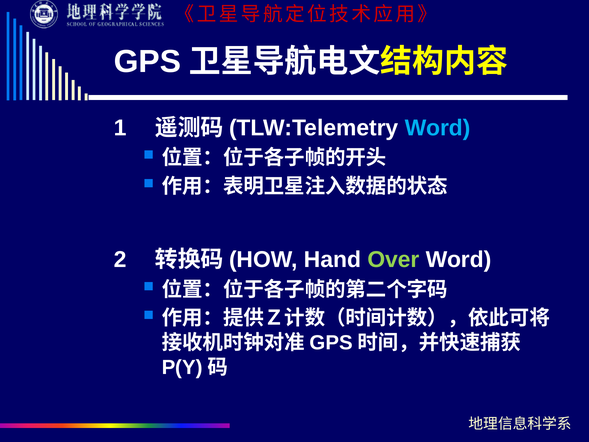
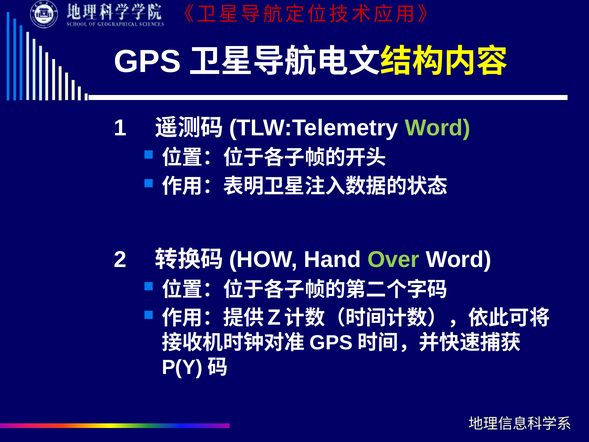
Word colour: light blue -> light green (438, 128)
